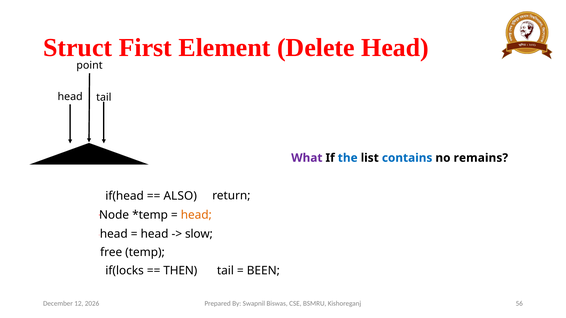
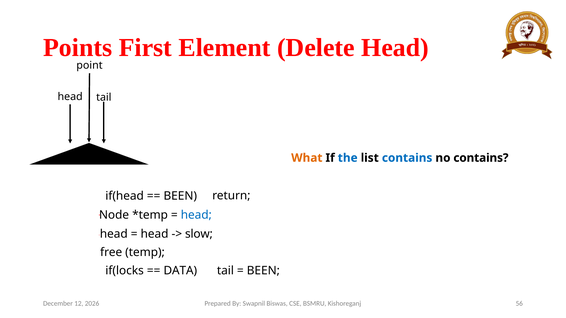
Struct: Struct -> Points (78, 48)
What colour: purple -> orange (307, 158)
no remains: remains -> contains (481, 158)
ALSO: ALSO -> BEEN (180, 196)
head colour: orange -> blue (196, 215)
THEN: THEN -> DATA (180, 271)
